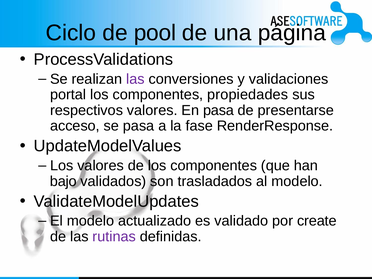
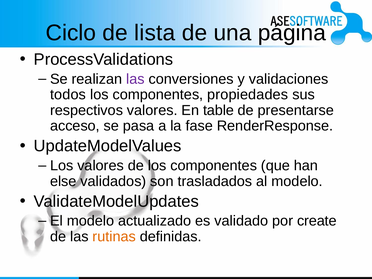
pool: pool -> lista (155, 33)
portal: portal -> todos (68, 95)
En pasa: pasa -> table (219, 110)
bajo: bajo -> else (63, 181)
rutinas colour: purple -> orange (114, 237)
